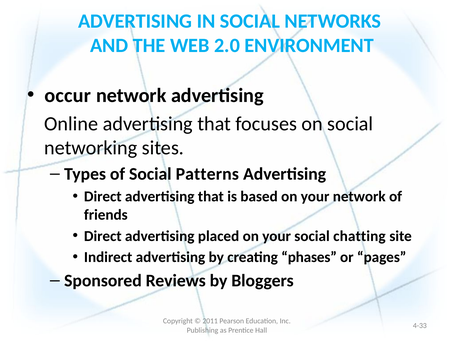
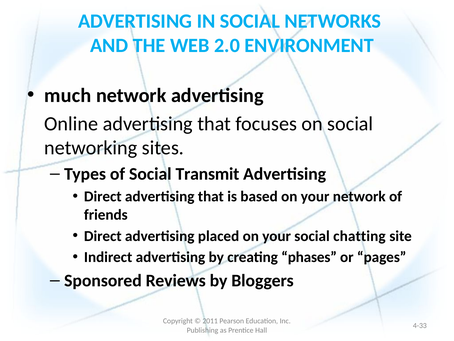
occur: occur -> much (68, 95)
Patterns: Patterns -> Transmit (207, 174)
